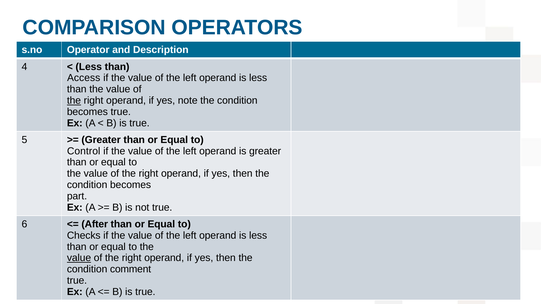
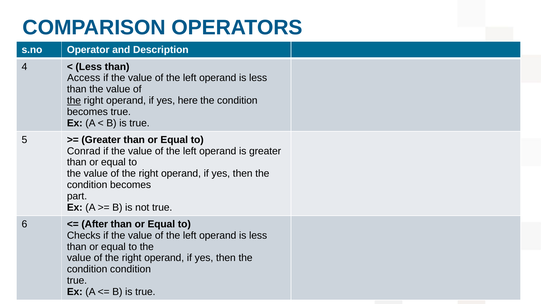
note: note -> here (188, 101)
Control: Control -> Conrad (84, 151)
value underline: present -> none (79, 258)
condition comment: comment -> condition (131, 270)
